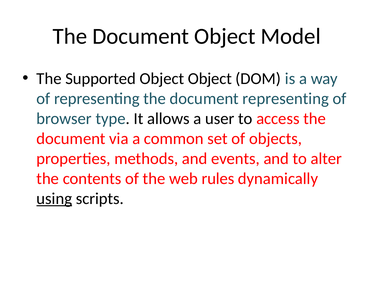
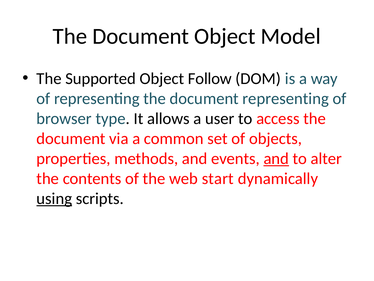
Object Object: Object -> Follow (210, 78)
and underline: none -> present (276, 158)
rules: rules -> start (218, 178)
